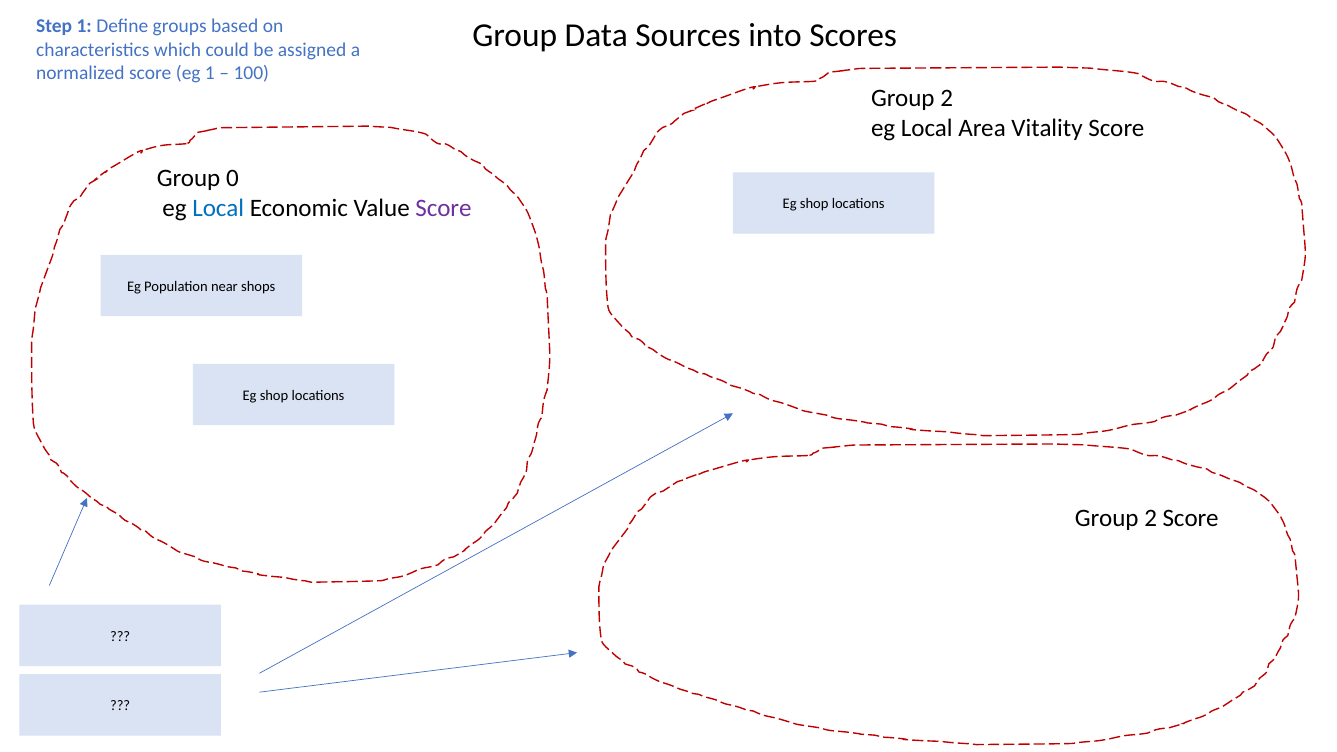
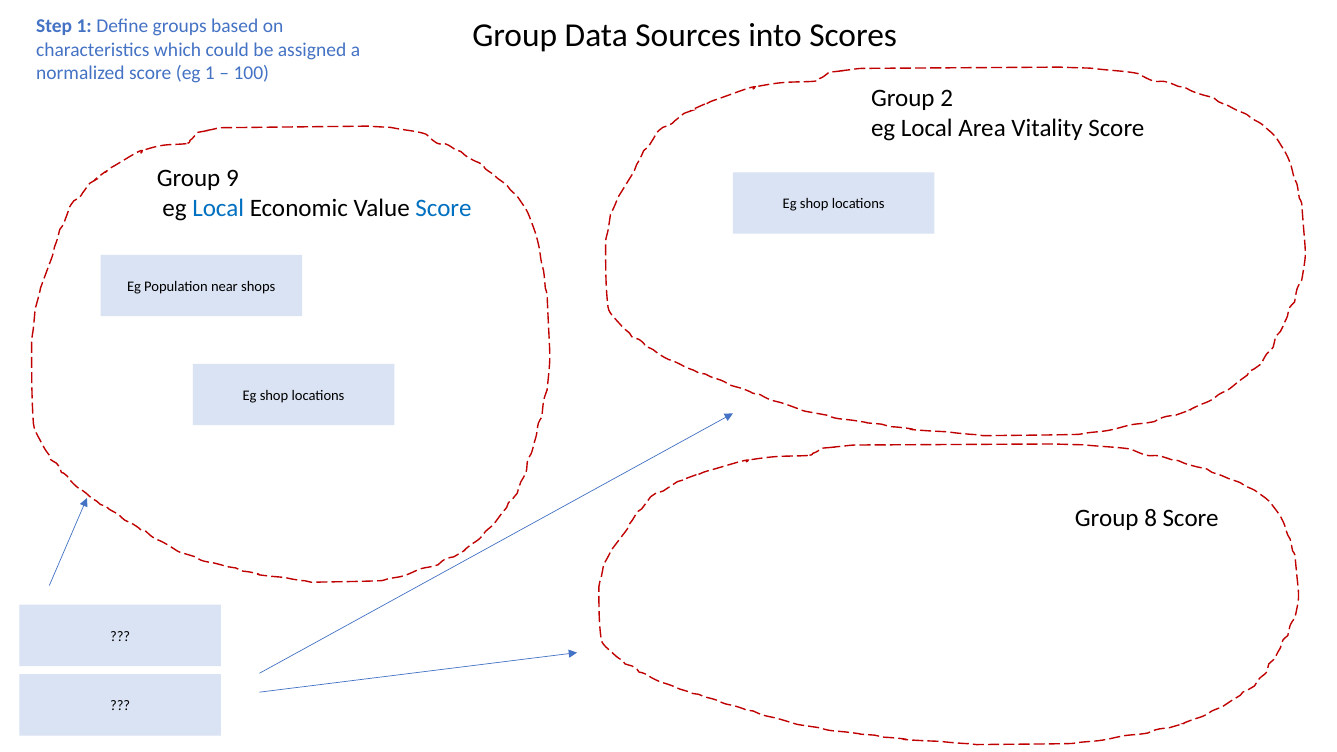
0: 0 -> 9 (232, 178)
Score colour: purple -> blue (443, 208)
2: 2 -> 8 (1151, 519)
